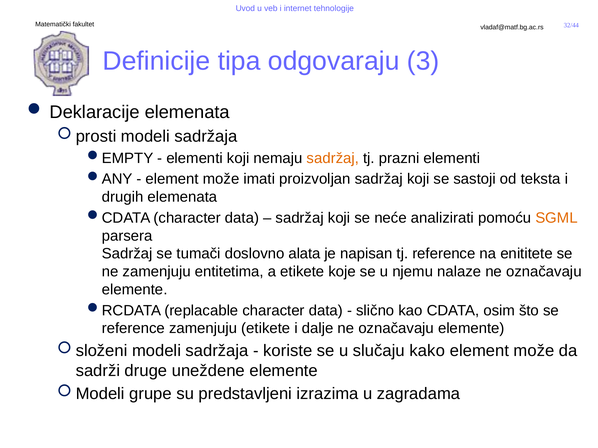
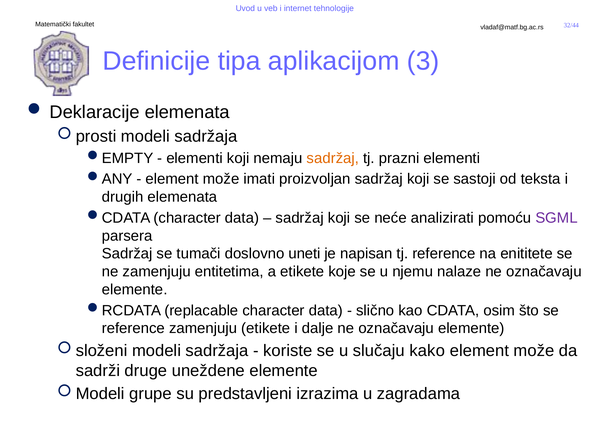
odgovaraju: odgovaraju -> aplikacijom (334, 61)
SGML colour: orange -> purple (557, 218)
alata: alata -> uneti (304, 254)
